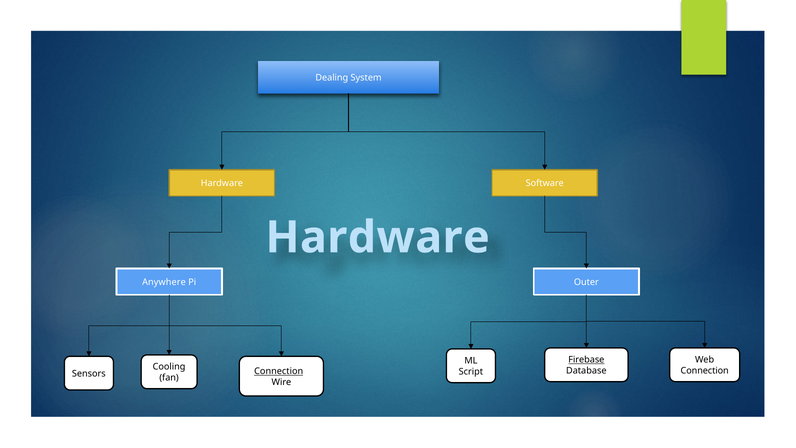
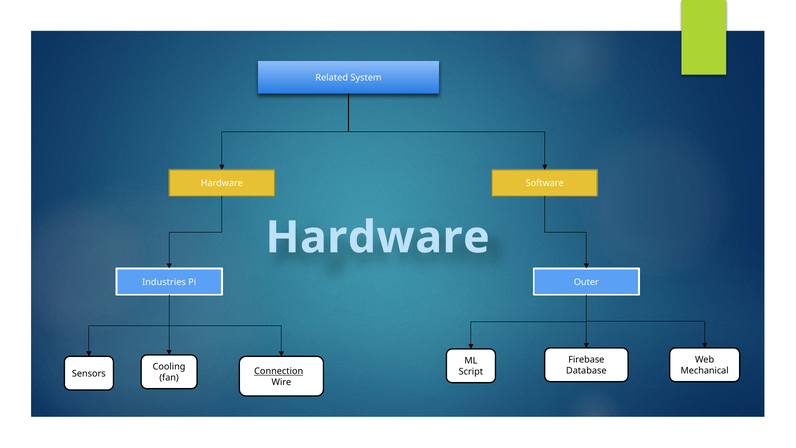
Dealing: Dealing -> Related (332, 78)
Anywhere: Anywhere -> Industries (164, 282)
Firebase underline: present -> none (586, 360)
Connection: Connection -> Mechanical (705, 371)
